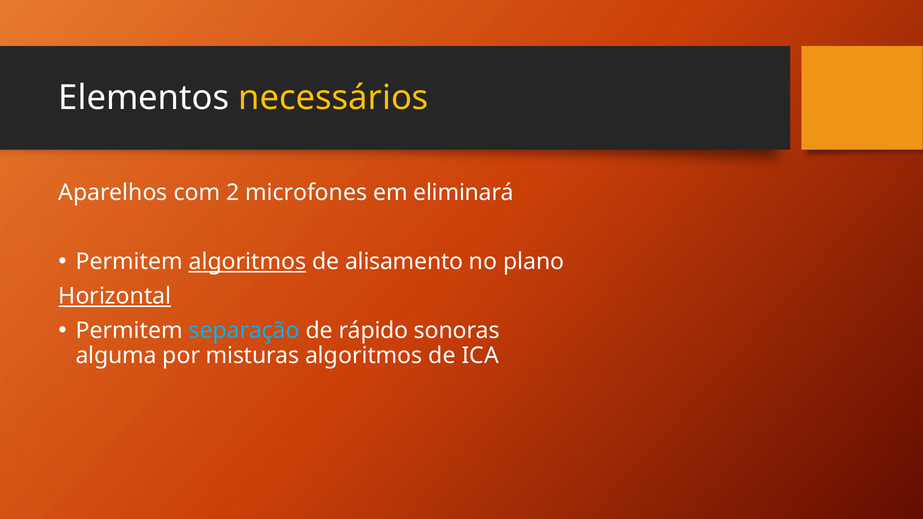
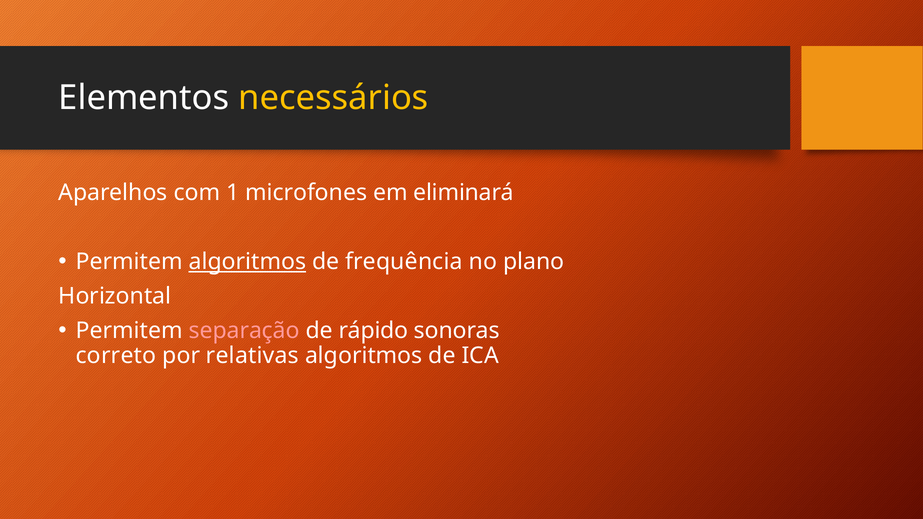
2: 2 -> 1 (233, 193)
alisamento: alisamento -> frequência (404, 262)
Horizontal underline: present -> none (115, 296)
separação colour: light blue -> pink (244, 331)
alguma: alguma -> correto (116, 356)
misturas: misturas -> relativas (252, 356)
